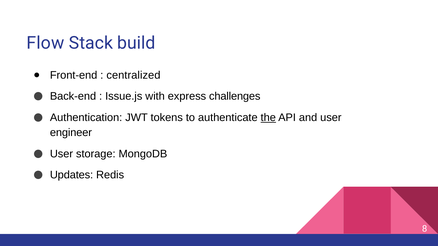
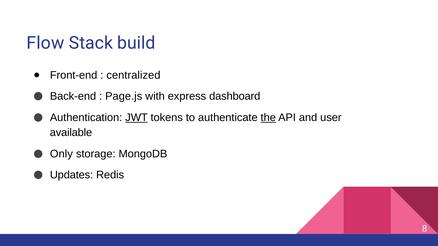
Issue.js: Issue.js -> Page.js (124, 97)
challenges: challenges -> dashboard (235, 97)
JWT underline: none -> present (137, 118)
engineer: engineer -> available (71, 133)
User: User -> Only (61, 154)
